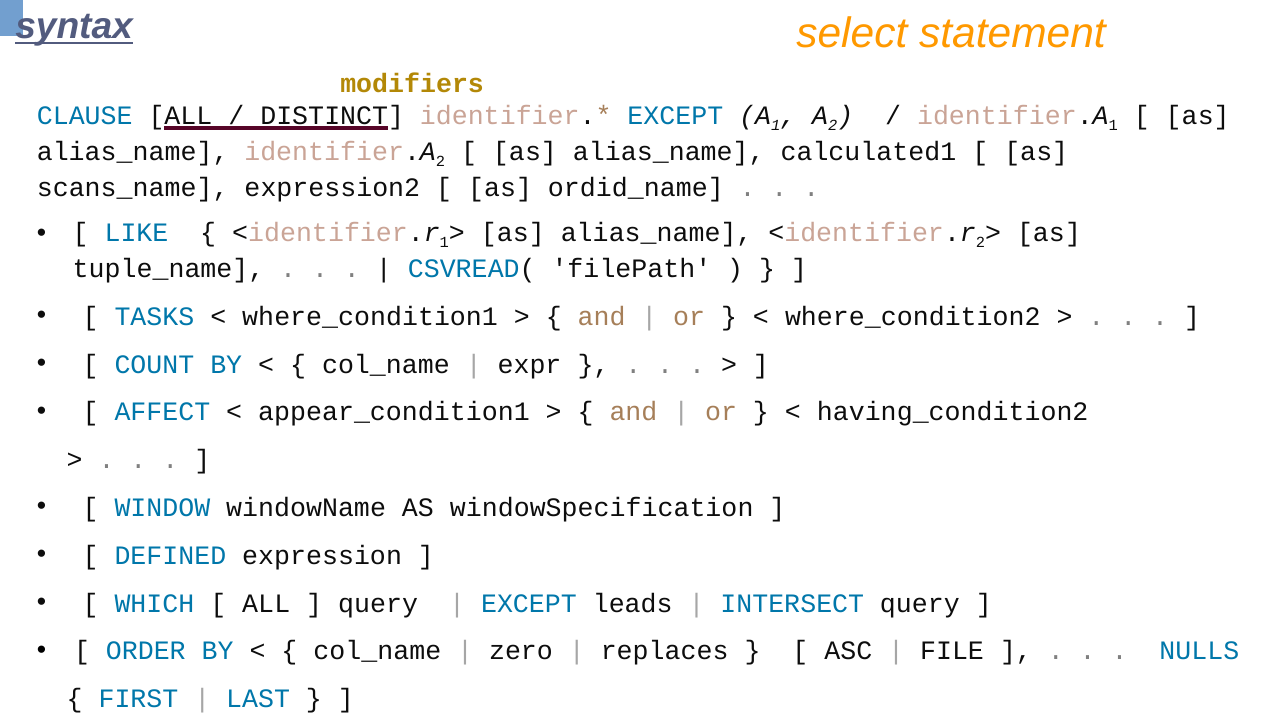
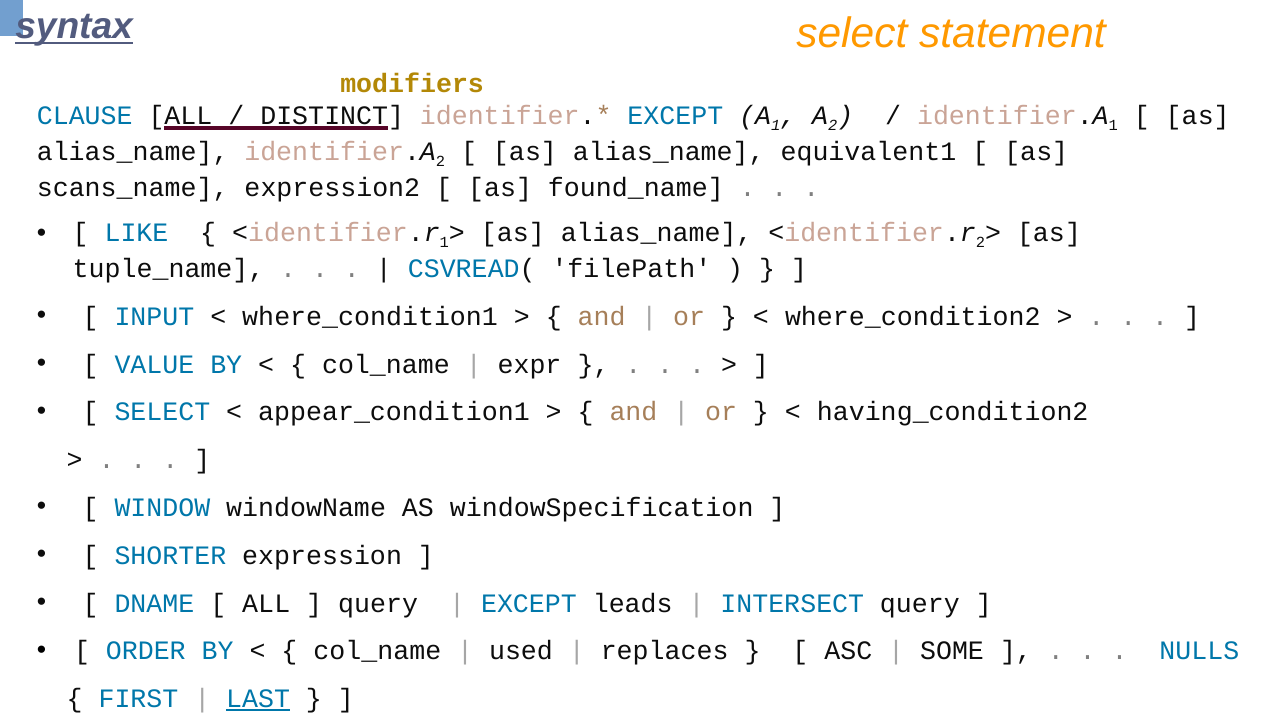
calculated1: calculated1 -> equivalent1 (868, 152)
ordid_name: ordid_name -> found_name (636, 188)
TASKS: TASKS -> INPUT (154, 317)
COUNT: COUNT -> VALUE (154, 364)
AFFECT: AFFECT -> SELECT (162, 412)
DEFINED: DEFINED -> SHORTER (170, 556)
WHICH: WHICH -> DNAME (154, 603)
zero: zero -> used (521, 651)
FILE: FILE -> SOME (952, 651)
LAST underline: none -> present (258, 699)
